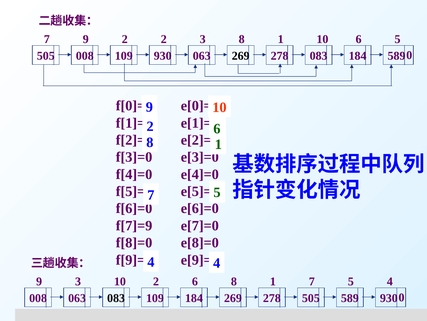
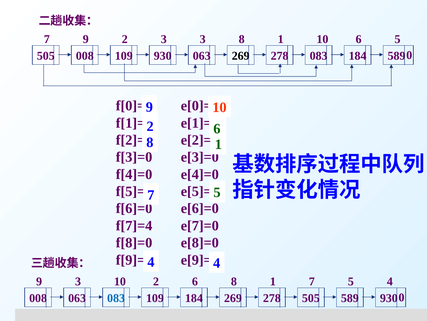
2 2: 2 -> 3 (164, 39)
f[7]=9: f[7]=9 -> f[7]=4 (134, 225)
083 colour: black -> blue (116, 298)
